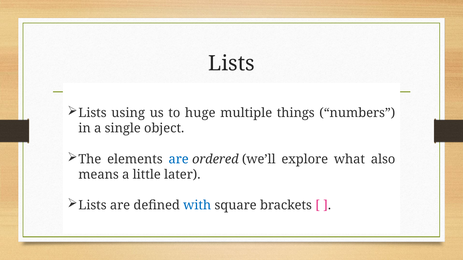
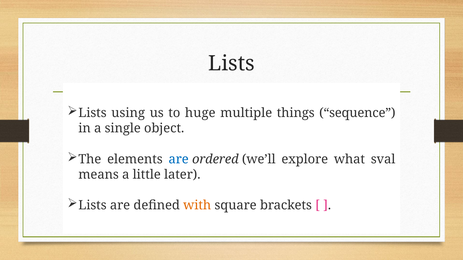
numbers: numbers -> sequence (357, 113)
also: also -> sval (383, 159)
with colour: blue -> orange (197, 206)
